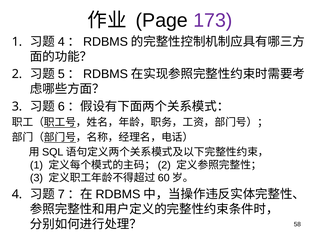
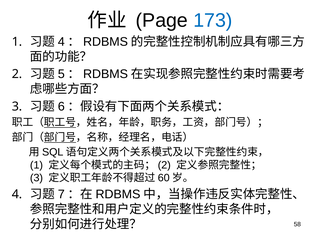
173 colour: purple -> blue (213, 20)
